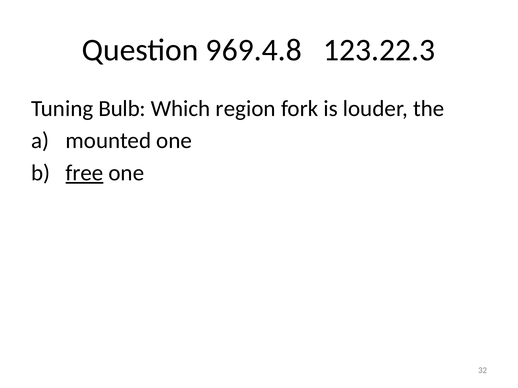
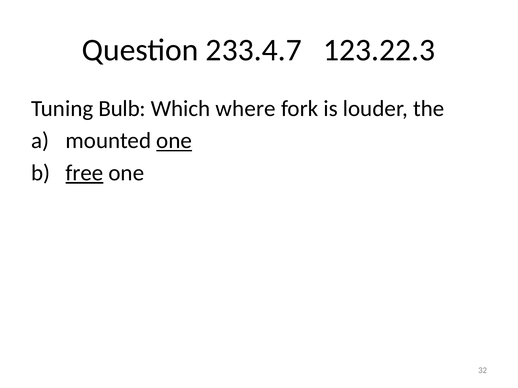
969.4.8: 969.4.8 -> 233.4.7 (254, 50)
region: region -> where (246, 109)
one underline: none -> present (174, 141)
